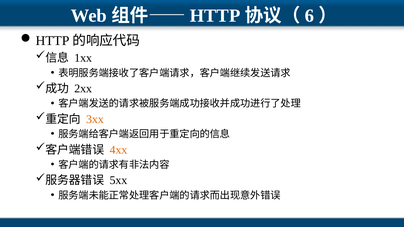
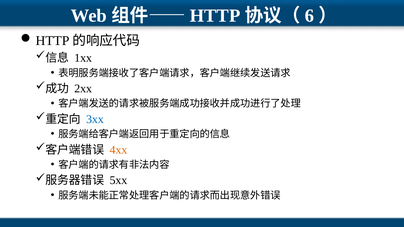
3xx colour: orange -> blue (95, 119)
